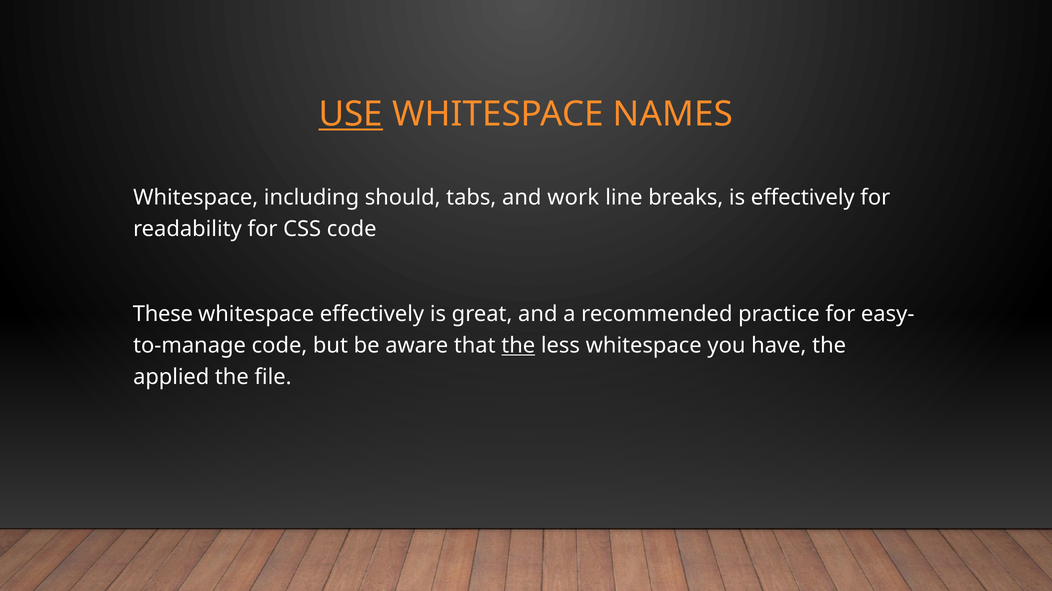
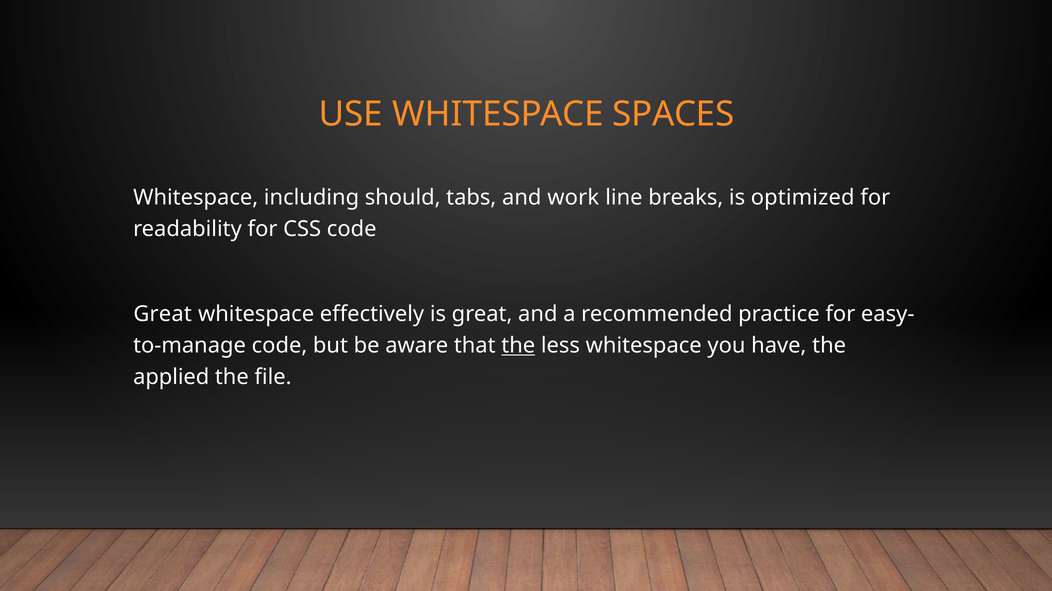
USE underline: present -> none (351, 114)
NAMES: NAMES -> SPACES (673, 114)
is effectively: effectively -> optimized (803, 198)
These: These -> Great (163, 314)
